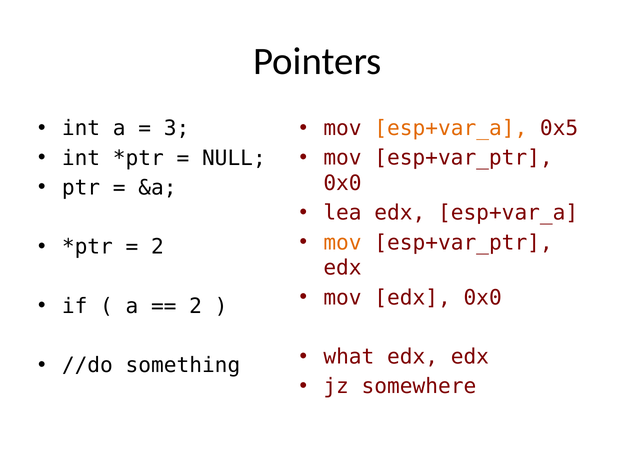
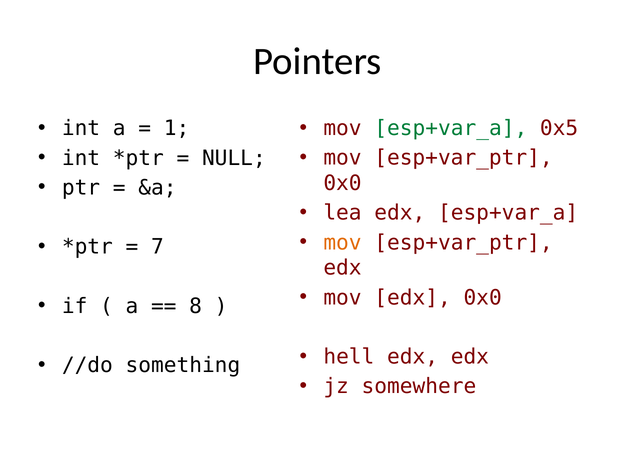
3: 3 -> 1 (177, 128)
esp+var_a colour: orange -> green (451, 128)
2: 2 -> 7 (157, 247)
2: 2 -> 8 (196, 306)
what: what -> hell (349, 357)
